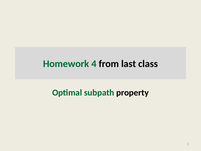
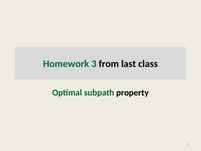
4: 4 -> 3 (94, 64)
